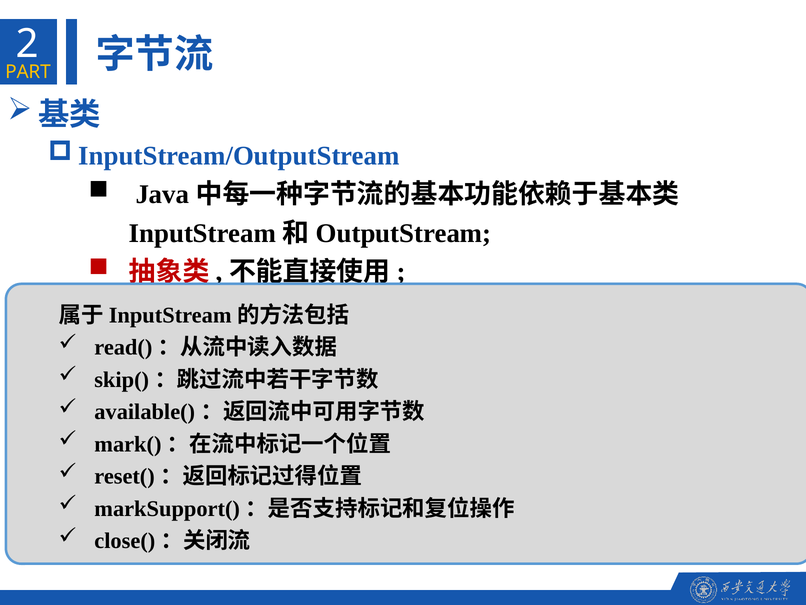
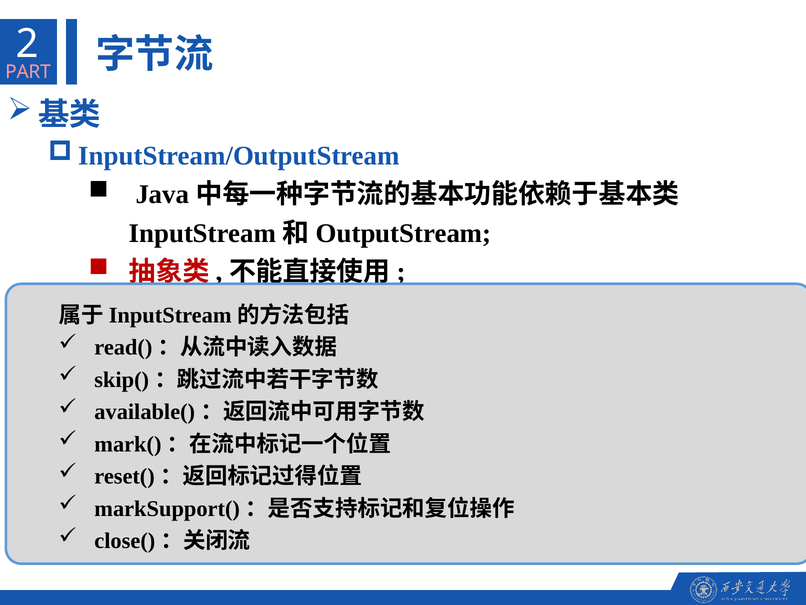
PART colour: yellow -> pink (28, 72)
